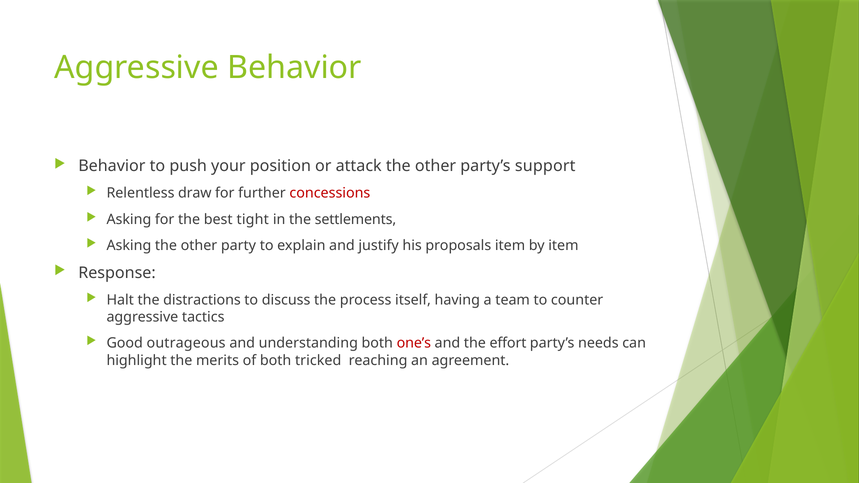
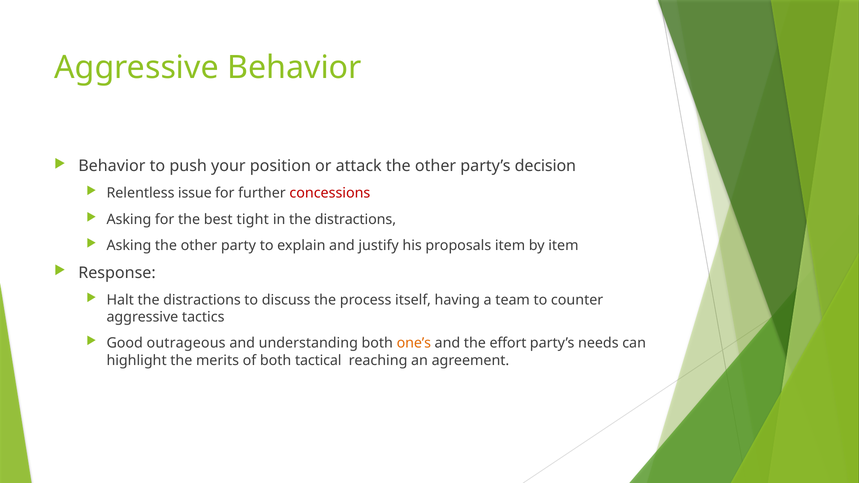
support: support -> decision (545, 166)
draw: draw -> issue (195, 193)
in the settlements: settlements -> distractions (355, 219)
one’s colour: red -> orange (414, 343)
tricked: tricked -> tactical (318, 360)
